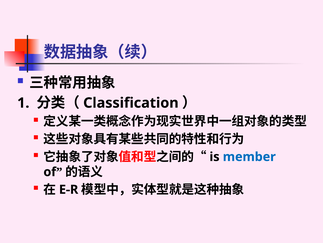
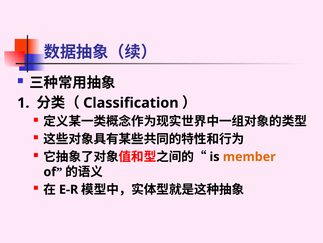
member colour: blue -> orange (249, 156)
